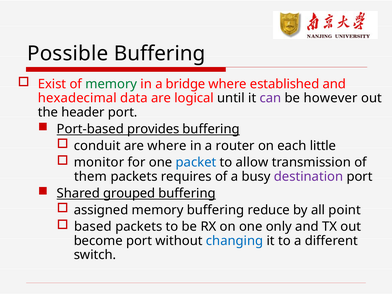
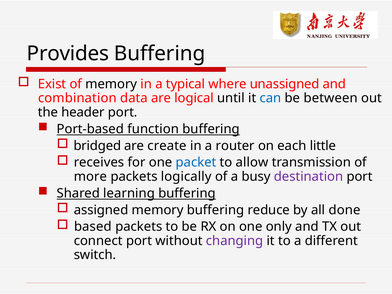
Possible: Possible -> Provides (68, 53)
memory colour: green -> black (111, 84)
bridge: bridge -> typical (186, 84)
established: established -> unassigned (285, 84)
hexadecimal: hexadecimal -> combination (77, 98)
can colour: purple -> blue (270, 98)
however: however -> between (331, 98)
provides: provides -> function (153, 129)
conduit: conduit -> bridged (97, 146)
are where: where -> create (167, 146)
monitor: monitor -> receives (99, 162)
them: them -> more (90, 177)
requires: requires -> logically (186, 177)
grouped: grouped -> learning (129, 193)
point: point -> done (345, 210)
become: become -> connect (98, 241)
changing colour: blue -> purple (235, 241)
